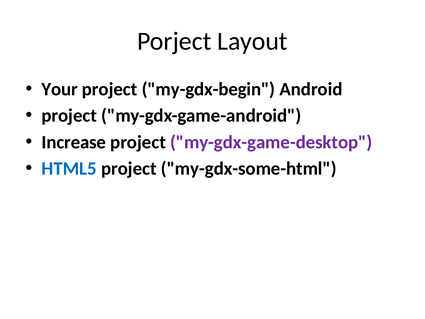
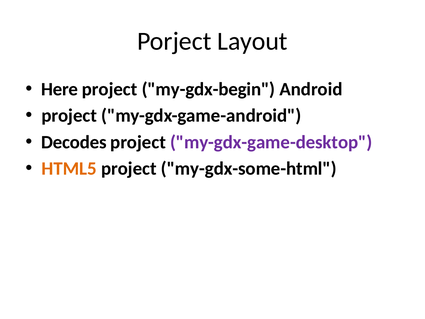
Your: Your -> Here (60, 89)
Increase: Increase -> Decodes (74, 142)
HTML5 colour: blue -> orange (69, 169)
